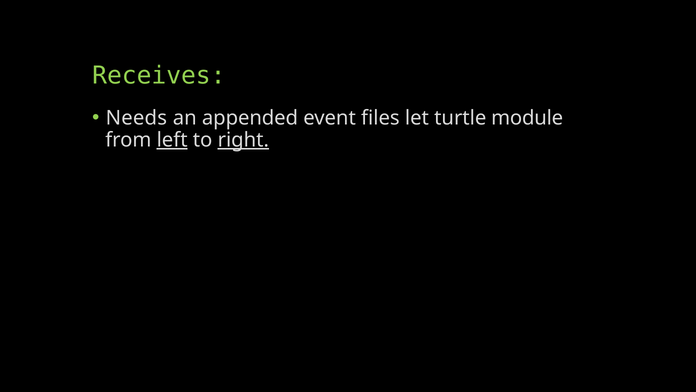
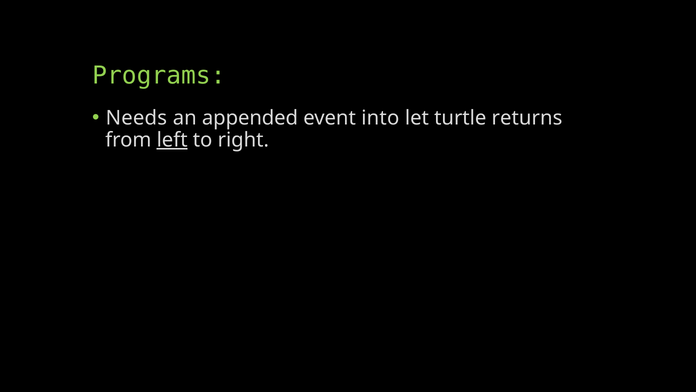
Receives: Receives -> Programs (159, 75)
files: files -> into (380, 118)
module: module -> returns (527, 118)
right underline: present -> none (243, 140)
